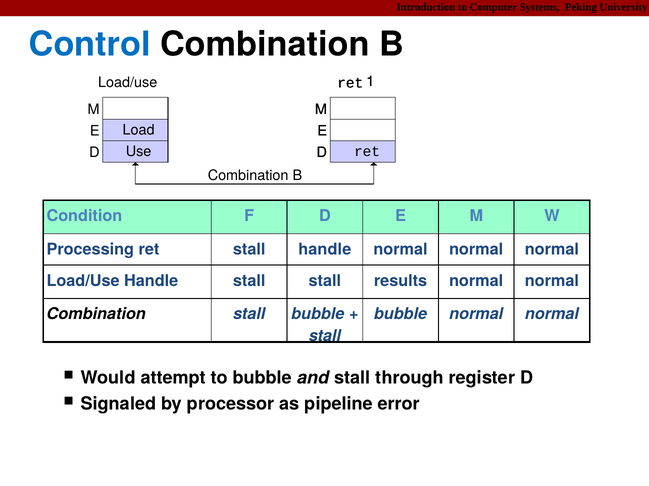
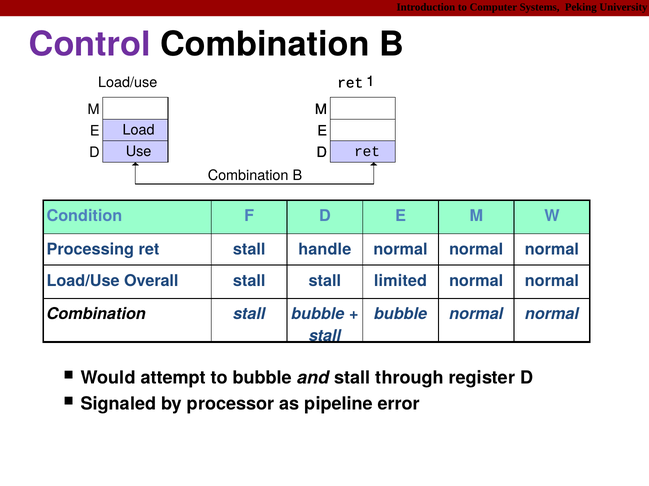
Control colour: blue -> purple (90, 45)
Load/Use Handle: Handle -> Overall (151, 281)
results: results -> limited (400, 281)
